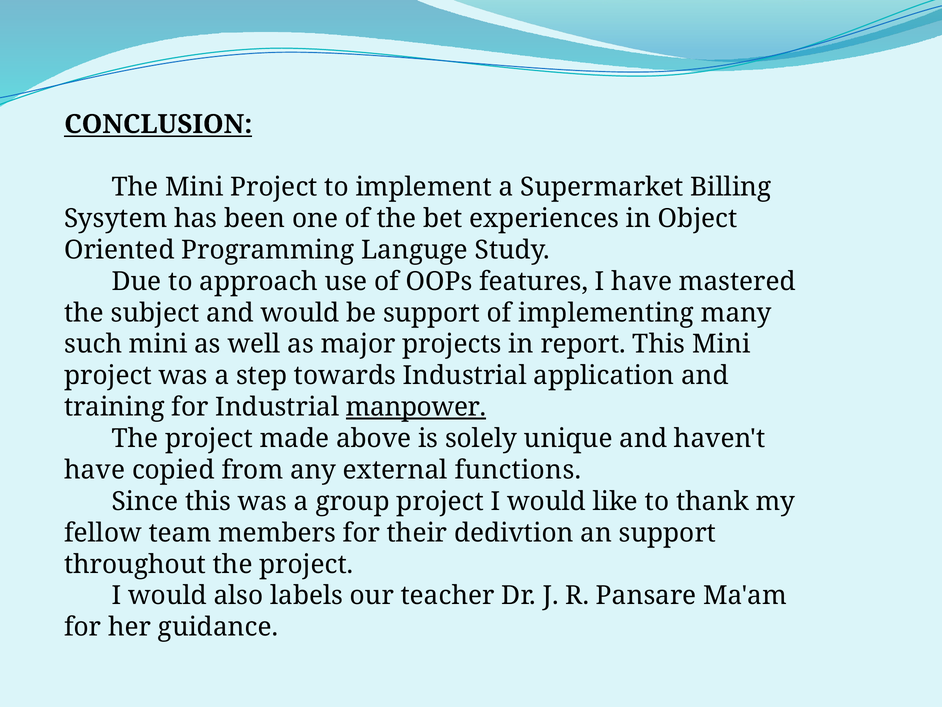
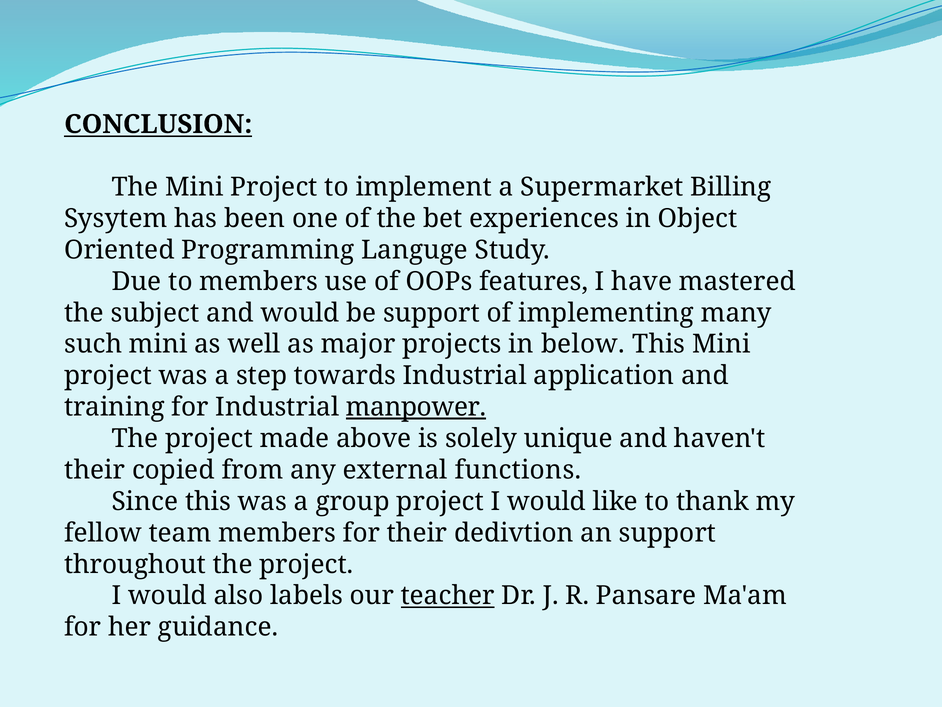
to approach: approach -> members (259, 281)
report: report -> below (583, 344)
have: have -> their (95, 470)
teacher underline: none -> present (448, 595)
